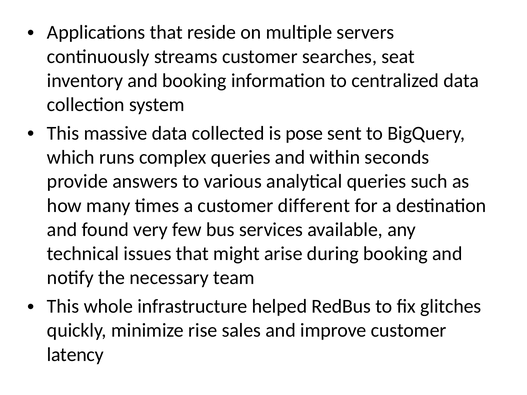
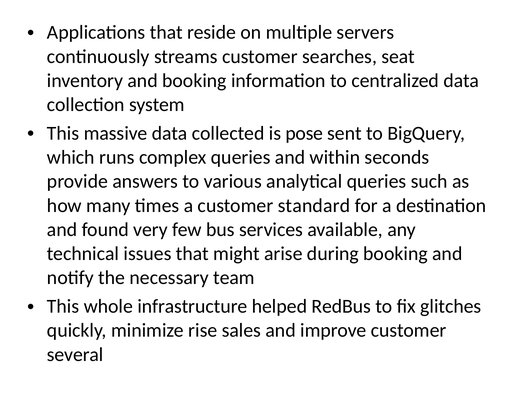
different: different -> standard (314, 206)
latency: latency -> several (75, 355)
